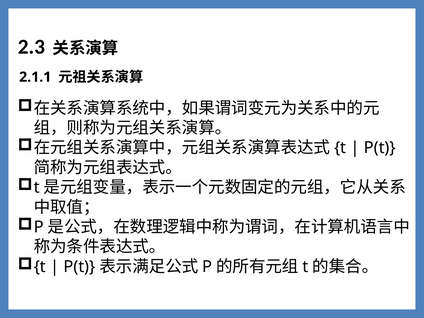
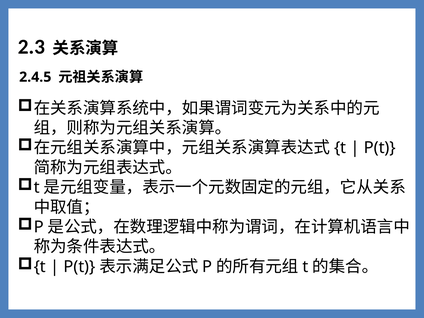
2.1.1: 2.1.1 -> 2.4.5 (35, 77)
